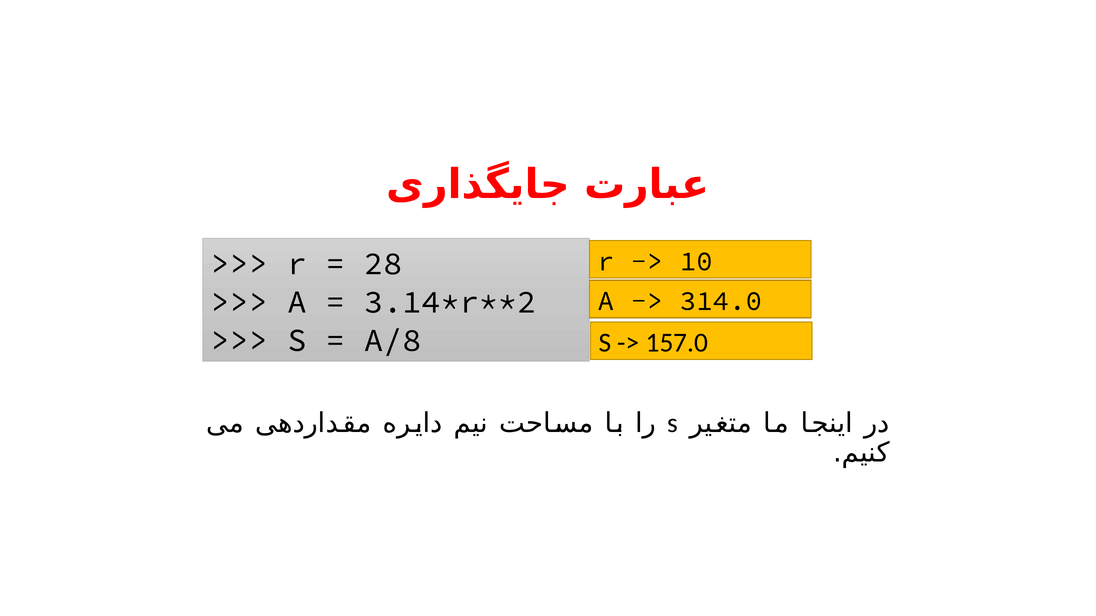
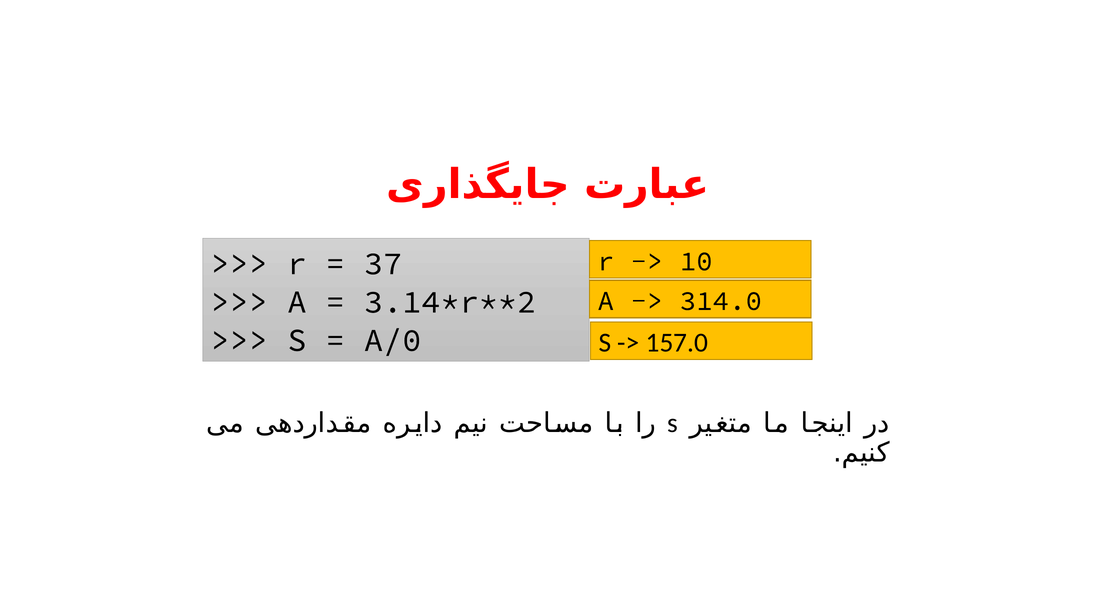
28: 28 -> 37 (383, 264)
A/8: A/8 -> A/0 (393, 341)
